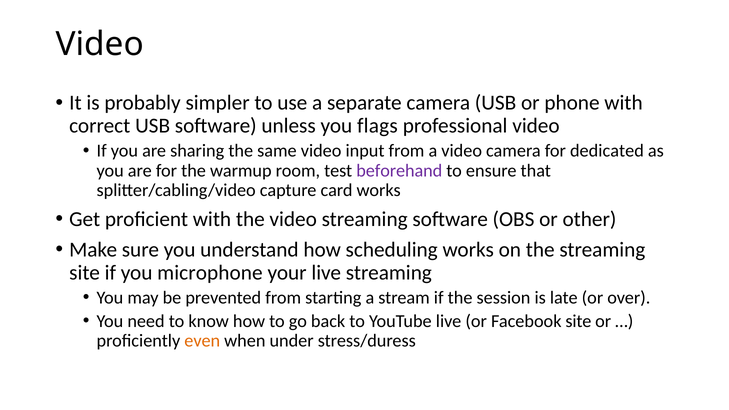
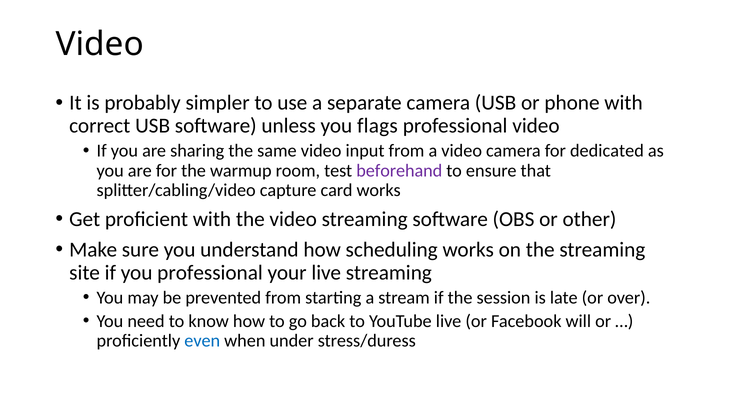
you microphone: microphone -> professional (210, 273)
Facebook site: site -> will (578, 321)
even colour: orange -> blue (202, 341)
